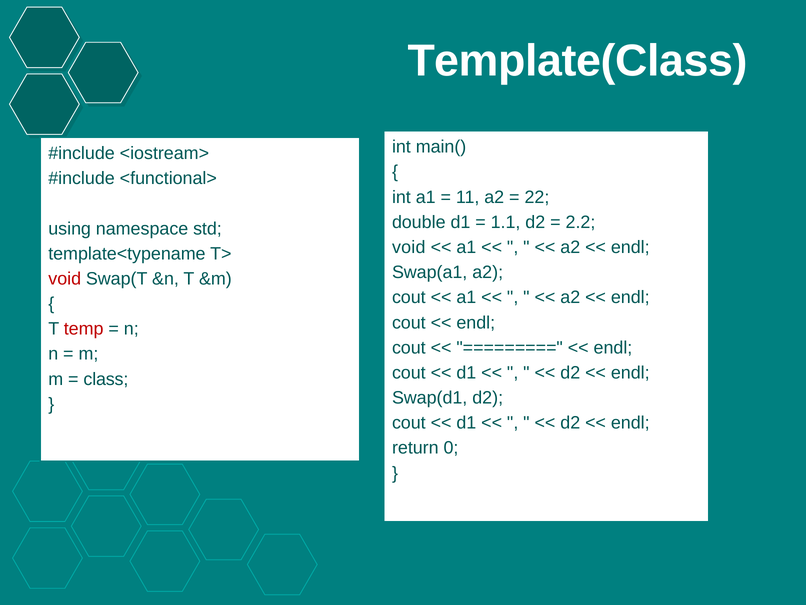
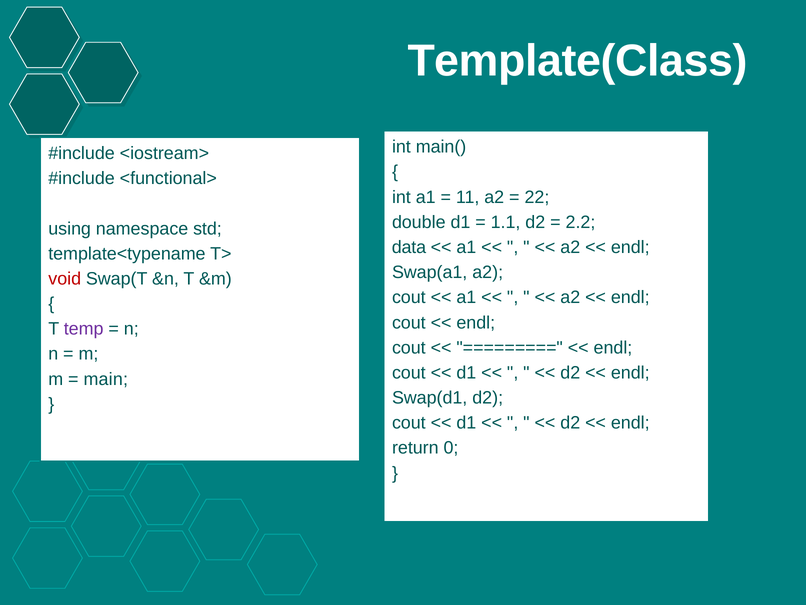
void: void -> data (409, 247)
temp colour: red -> purple (84, 329)
class: class -> main (106, 379)
